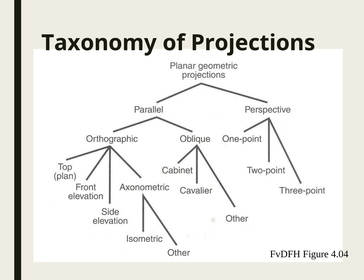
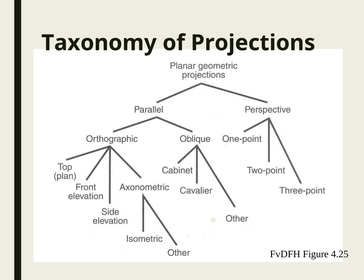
4.04: 4.04 -> 4.25 (340, 254)
